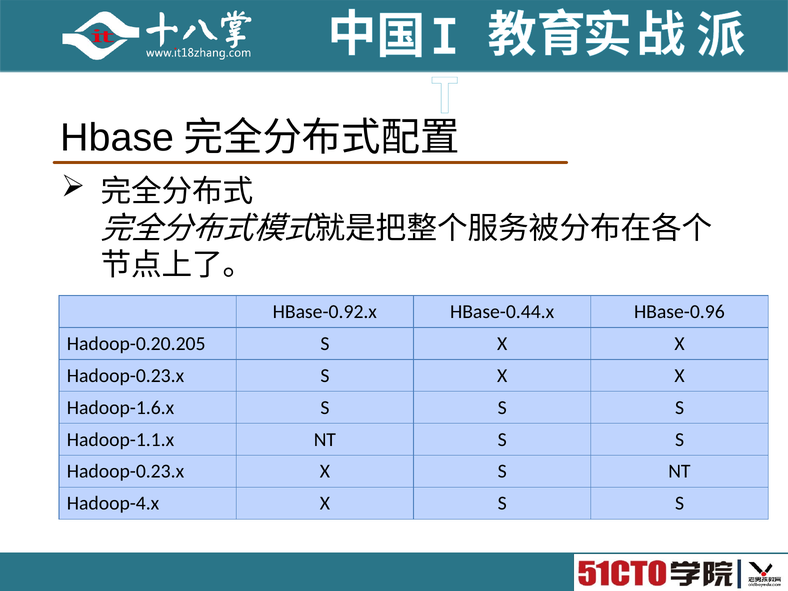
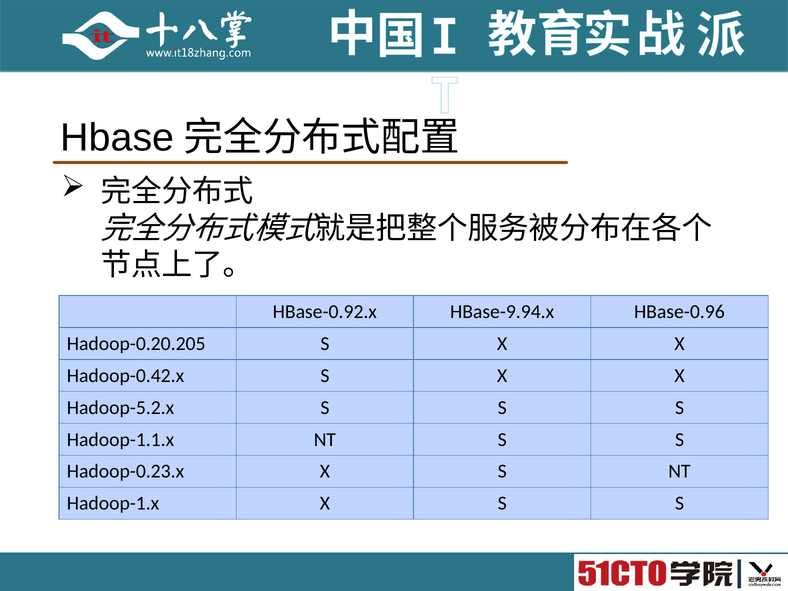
HBase-0.44.x: HBase-0.44.x -> HBase-9.94.x (502, 312)
Hadoop-0.23.x: Hadoop-0.23.x -> Hadoop-0.42.x (125, 376)
Hadoop-1.6.x: Hadoop-1.6.x -> Hadoop-5.2.x (121, 408)
Hadoop-4.x: Hadoop-4.x -> Hadoop-1.x (113, 503)
